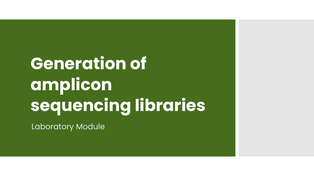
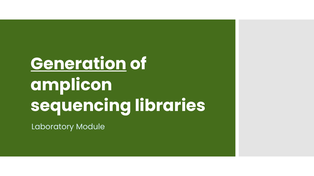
Generation underline: none -> present (79, 64)
